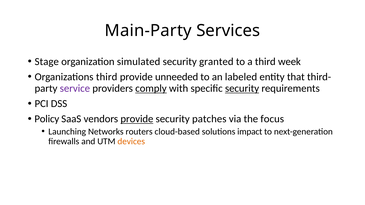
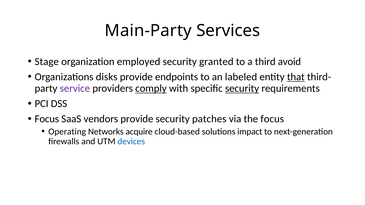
simulated: simulated -> employed (139, 62)
week: week -> avoid (289, 62)
Organizations third: third -> disks (107, 77)
unneeded: unneeded -> endpoints (177, 77)
that underline: none -> present (296, 77)
Policy: Policy -> Focus (47, 119)
provide underline: present -> none (137, 119)
Launching: Launching -> Operating (67, 132)
routers: routers -> acquire (139, 132)
devices colour: orange -> blue (131, 142)
